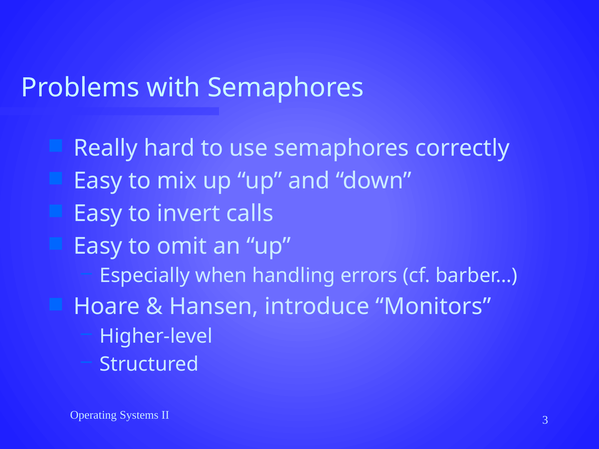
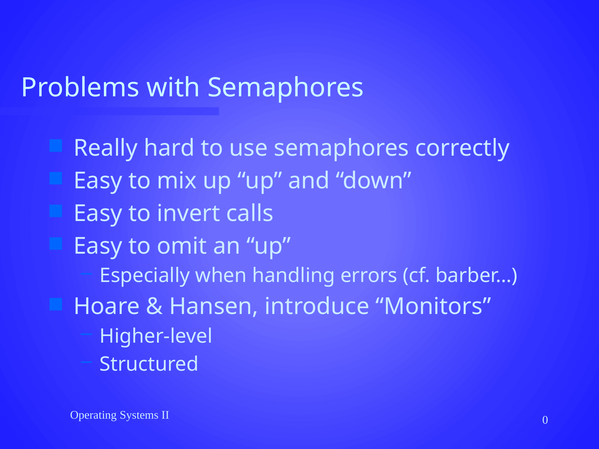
3: 3 -> 0 (545, 420)
